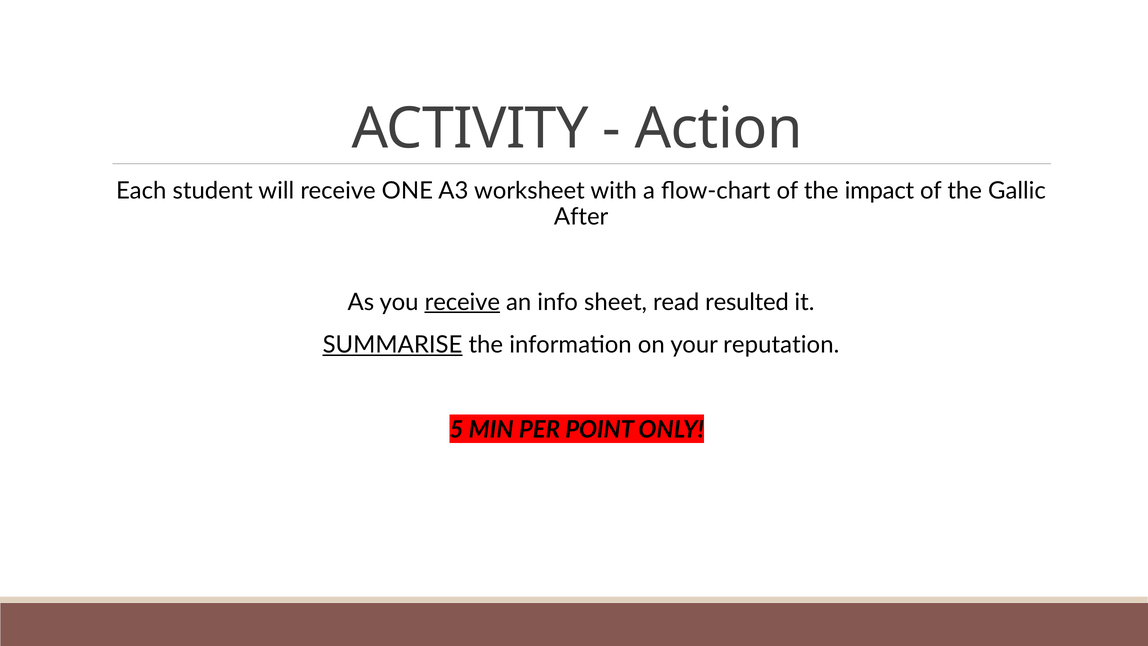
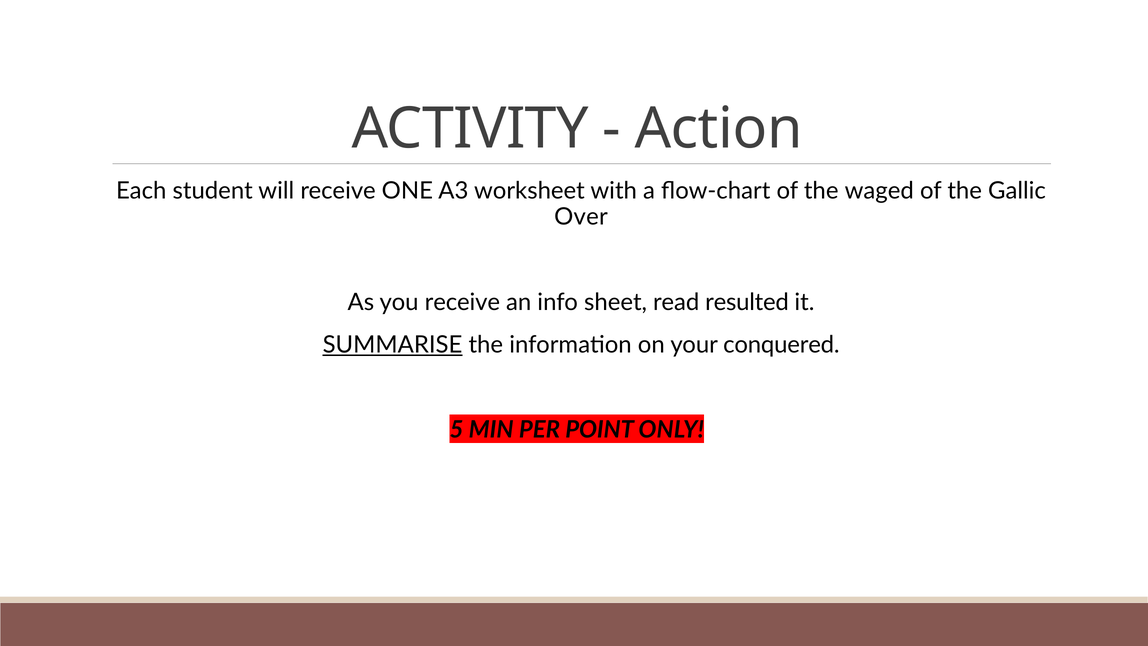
impact: impact -> waged (879, 191)
After: After -> Over (581, 217)
receive underline: present -> none (462, 302)
reputation: reputation -> conquered (781, 345)
